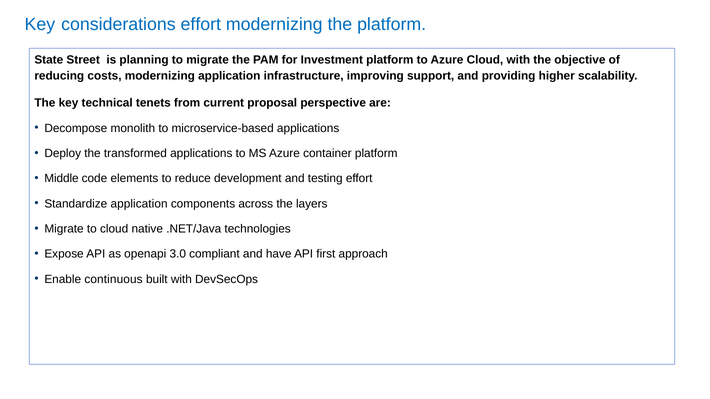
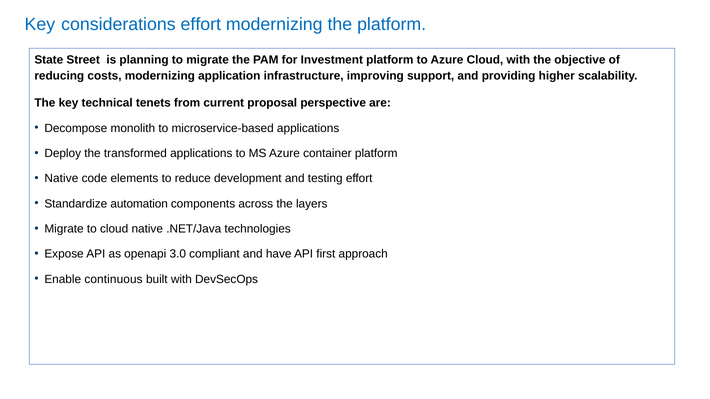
Middle: Middle -> Native (61, 179)
Standardize application: application -> automation (139, 204)
